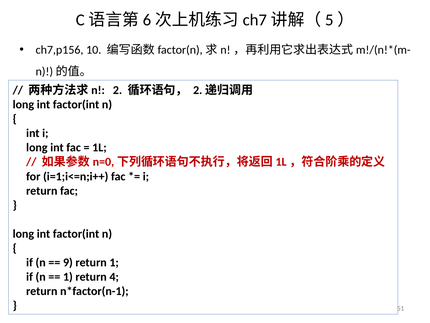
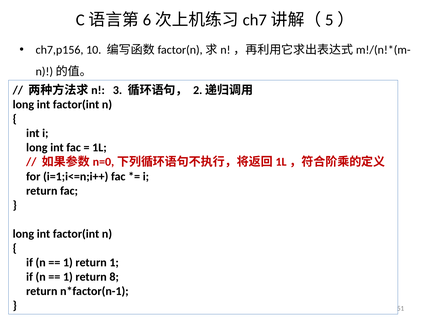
2: 2 -> 3 (118, 90)
9: 9 -> 1 (68, 262)
4: 4 -> 8 (114, 276)
